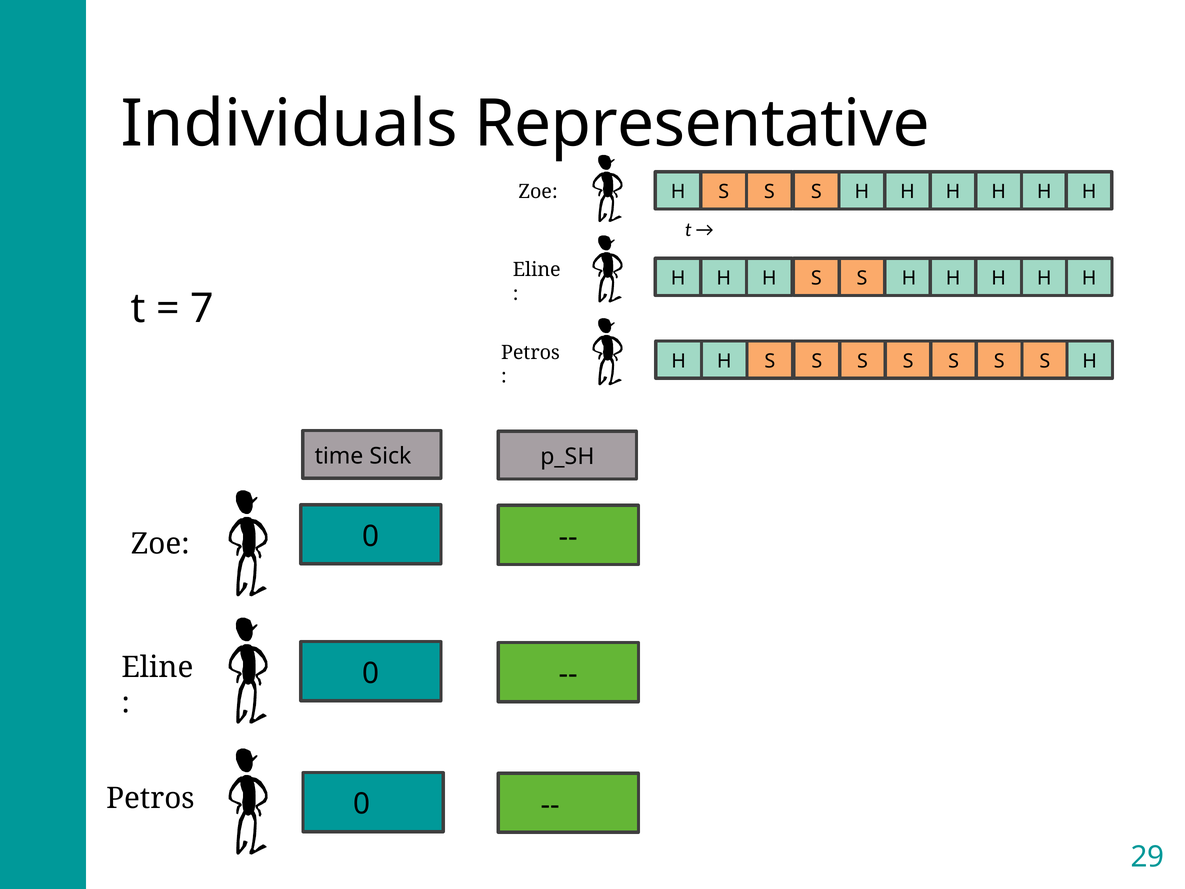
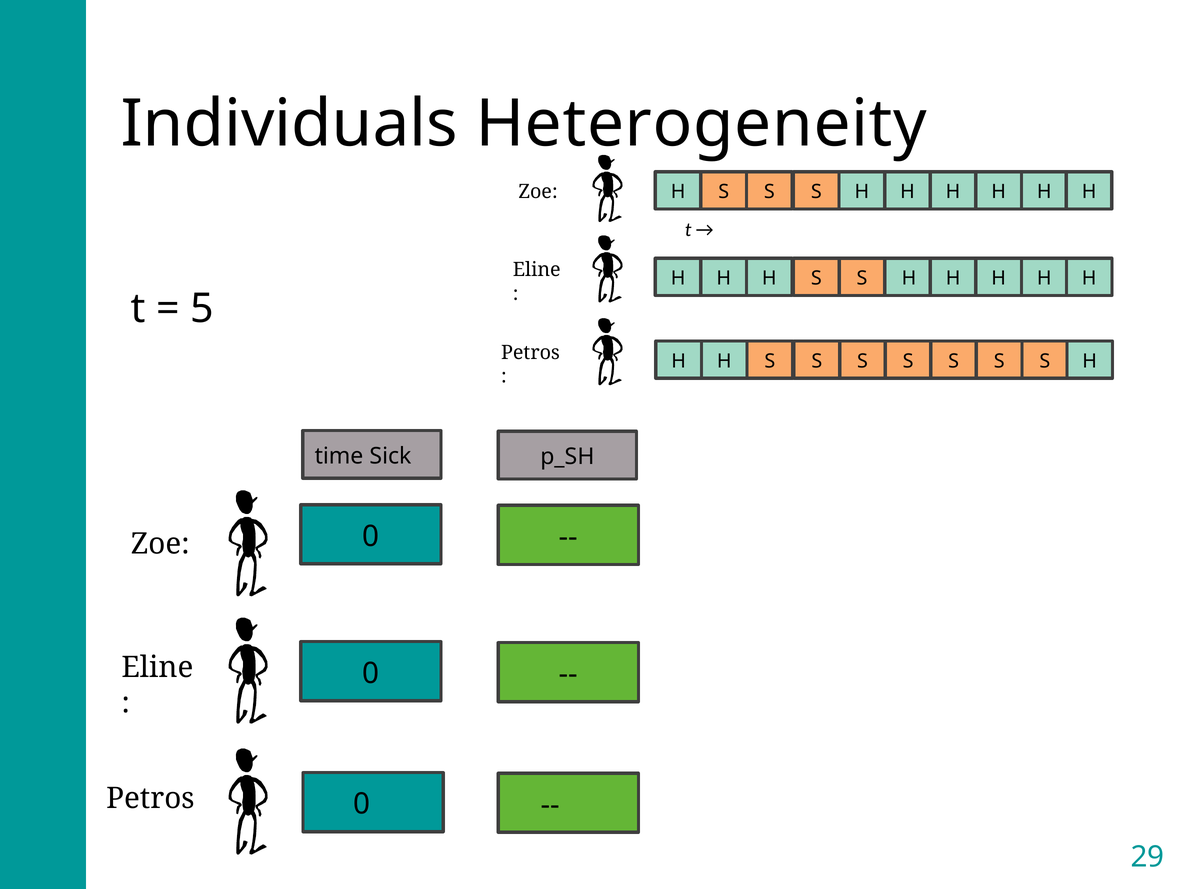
Representative: Representative -> Heterogeneity (701, 124)
7: 7 -> 5 (202, 308)
